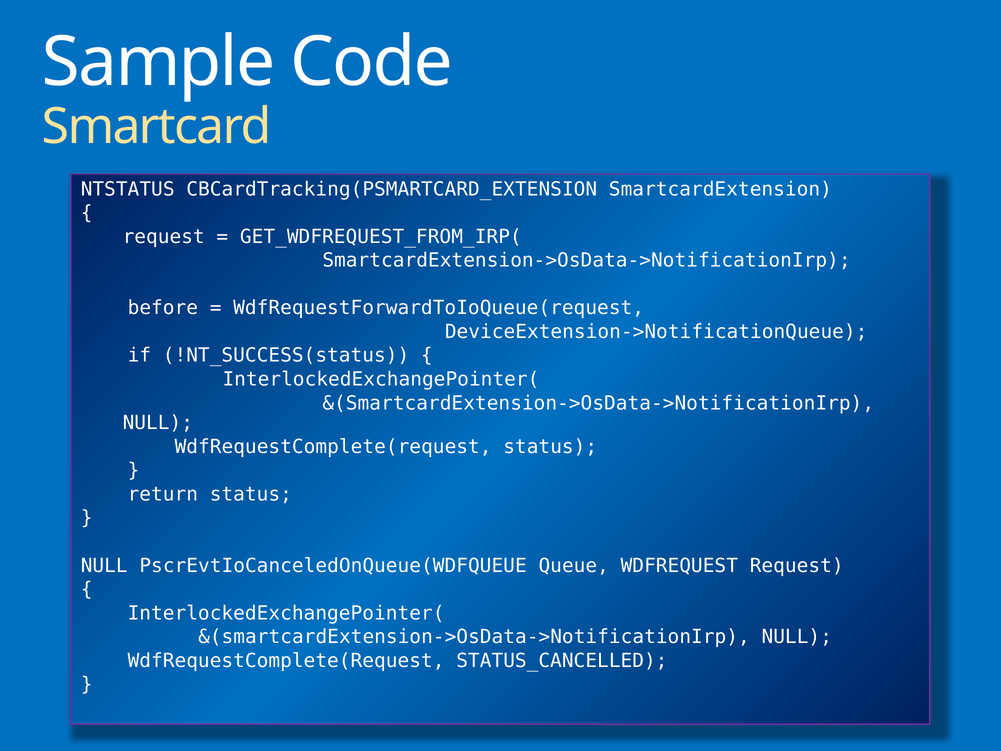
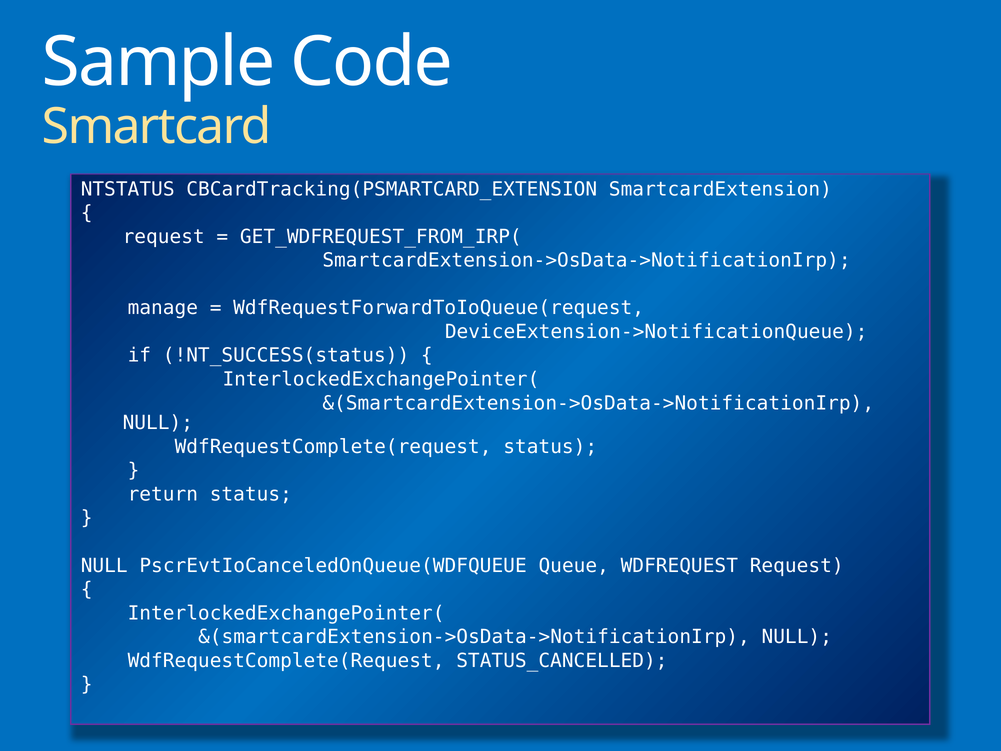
before: before -> manage (163, 308)
